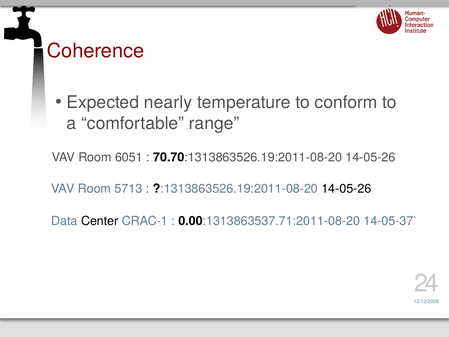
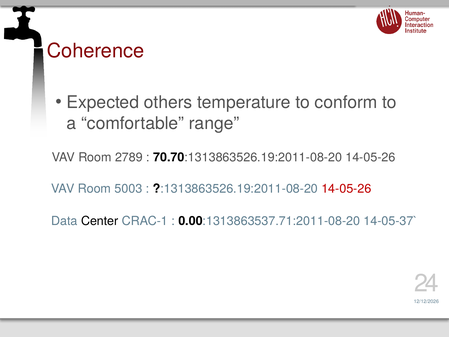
nearly: nearly -> others (168, 102)
6051: 6051 -> 2789 (129, 157)
5713: 5713 -> 5003 (128, 189)
14-05-26 colour: black -> red (346, 189)
